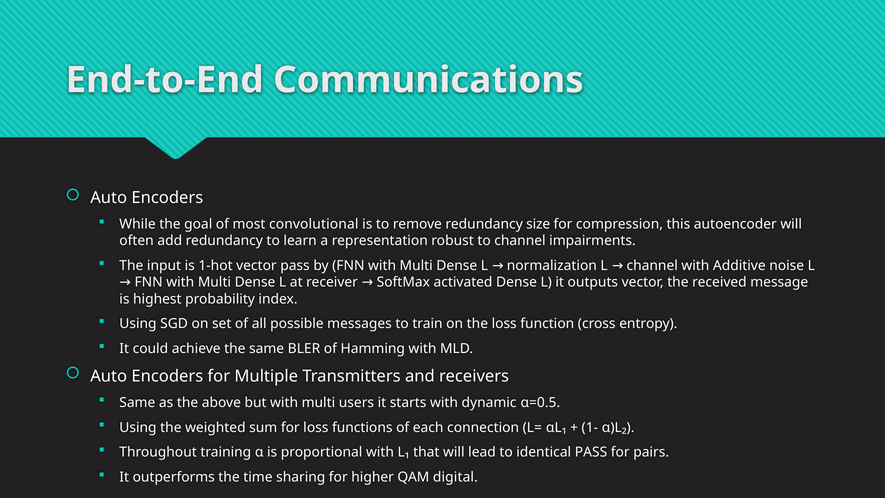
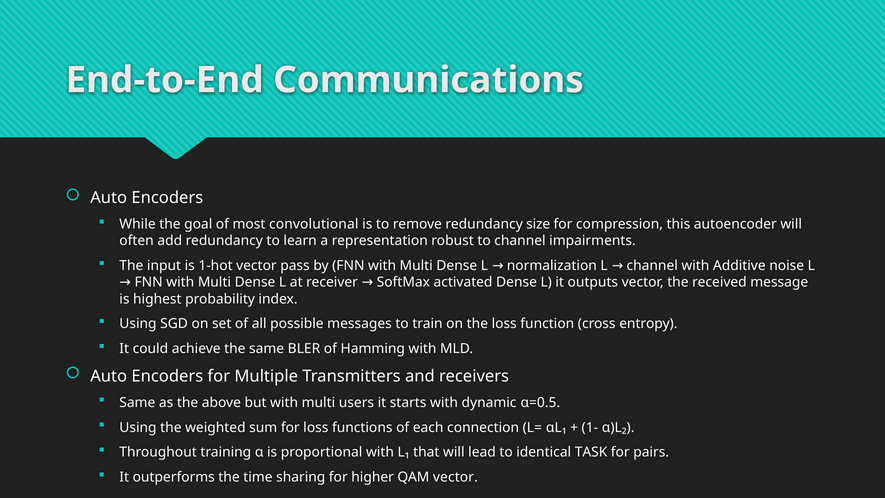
identical PASS: PASS -> TASK (591, 452)
QAM digital: digital -> vector (455, 477)
